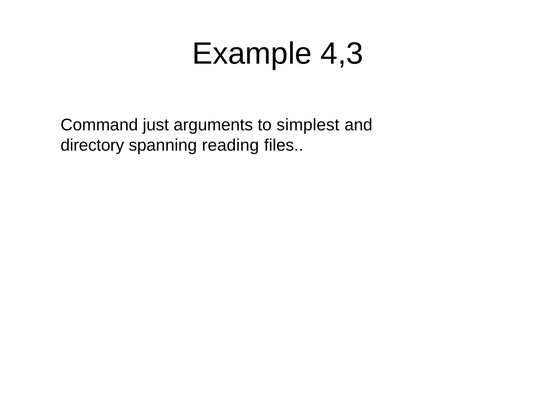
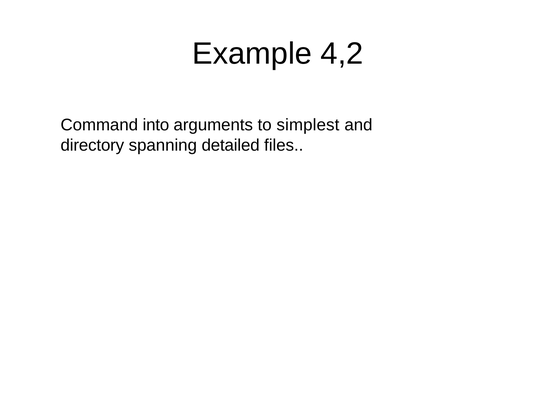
4,3: 4,3 -> 4,2 (342, 54)
just: just -> into (156, 125)
reading: reading -> detailed (231, 145)
